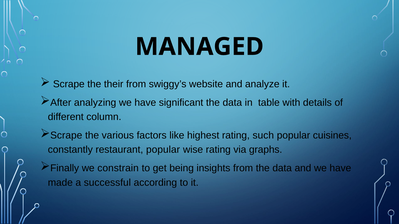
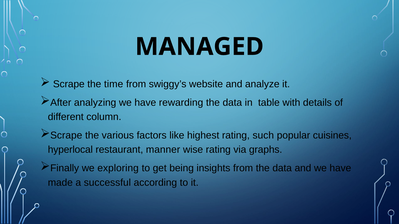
their: their -> time (114, 84)
significant: significant -> rewarding (181, 103)
constantly: constantly -> hyperlocal (70, 150)
restaurant popular: popular -> manner (163, 150)
constrain: constrain -> exploring (118, 168)
